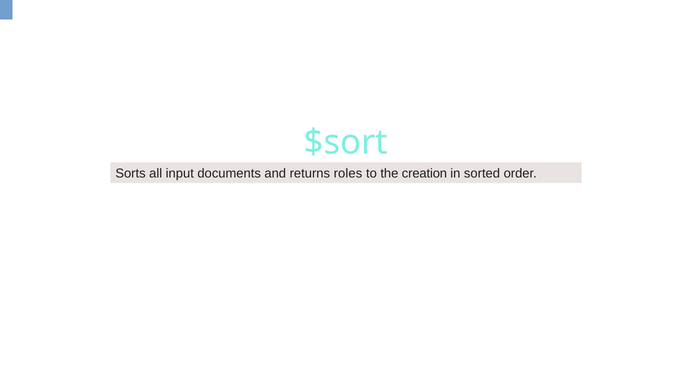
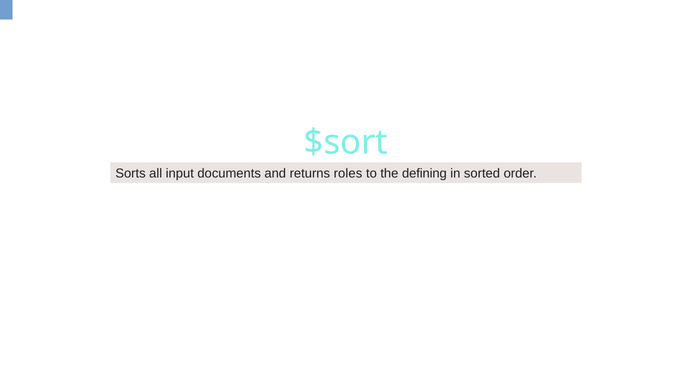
creation: creation -> defining (424, 174)
